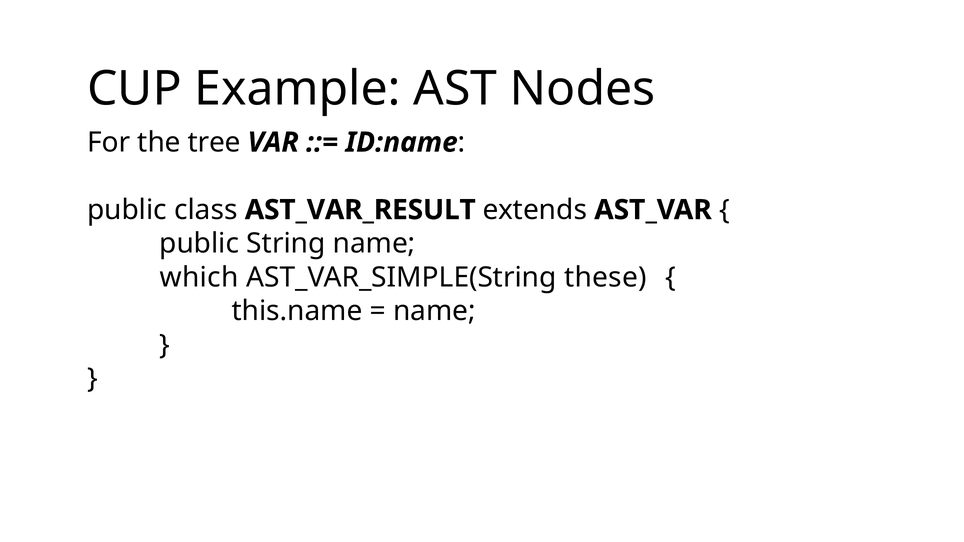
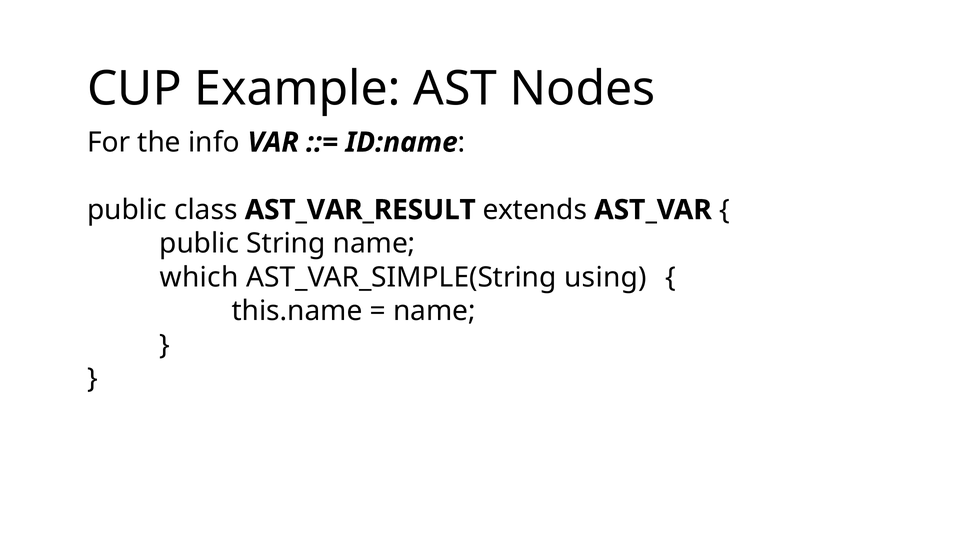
tree: tree -> info (214, 142)
these: these -> using (606, 277)
